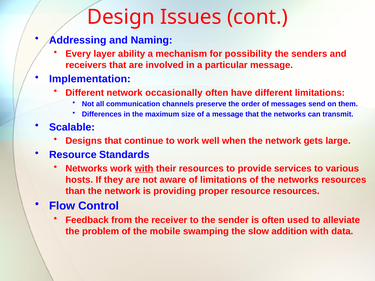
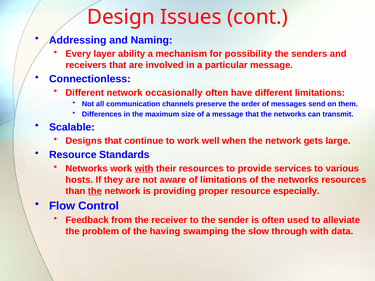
Implementation: Implementation -> Connectionless (90, 79)
the underline: none -> present (95, 191)
resource resources: resources -> especially (296, 191)
mobile: mobile -> having (165, 232)
addition: addition -> through (289, 232)
